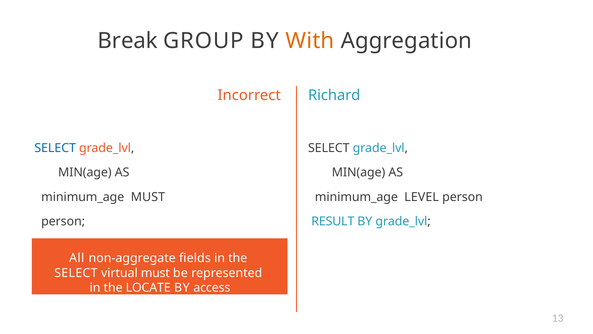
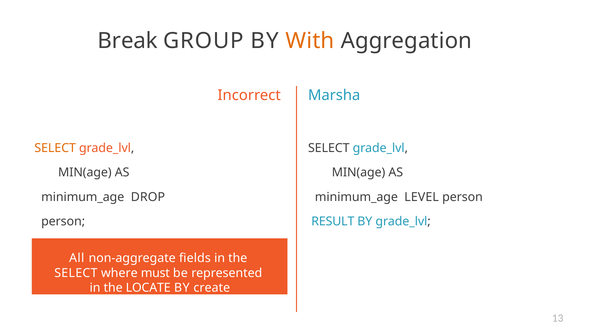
Richard: Richard -> Marsha (334, 95)
SELECT colour: blue -> orange (55, 148)
minimum_age MUST: MUST -> DROP (148, 197)
virtual: virtual -> where (119, 273)
access: access -> create (212, 287)
